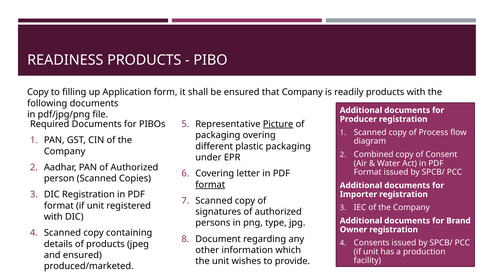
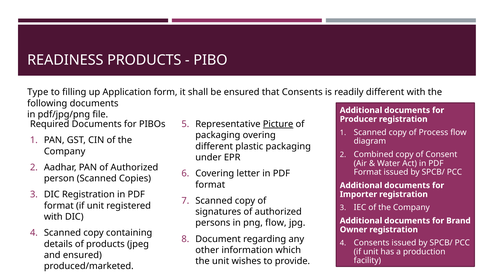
Copy: Copy -> Type (38, 92)
that Company: Company -> Consents (302, 92)
readily products: products -> different (385, 92)
format underline: present -> none (210, 185)
png type: type -> flow (276, 223)
